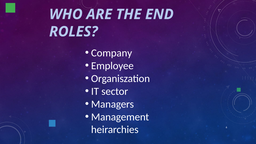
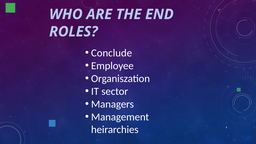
Company: Company -> Conclude (112, 53)
